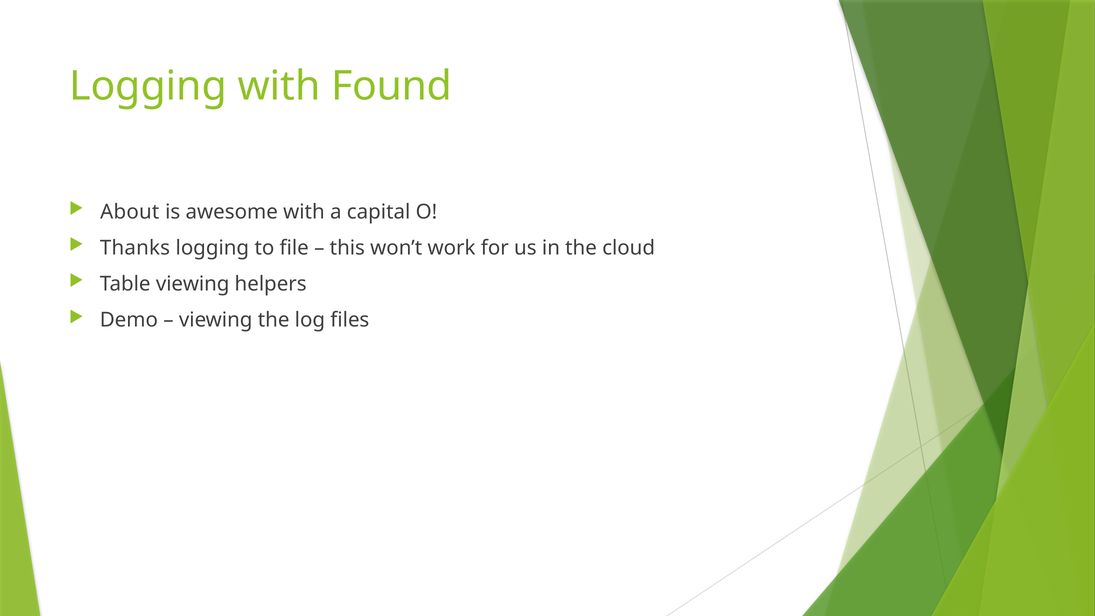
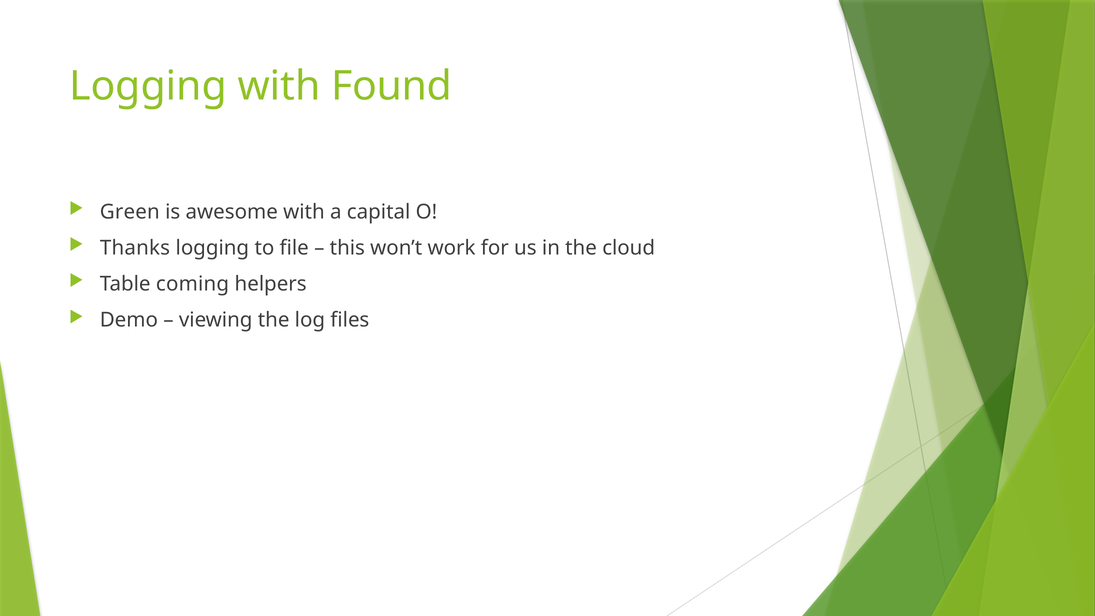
About: About -> Green (130, 212)
Table viewing: viewing -> coming (193, 284)
